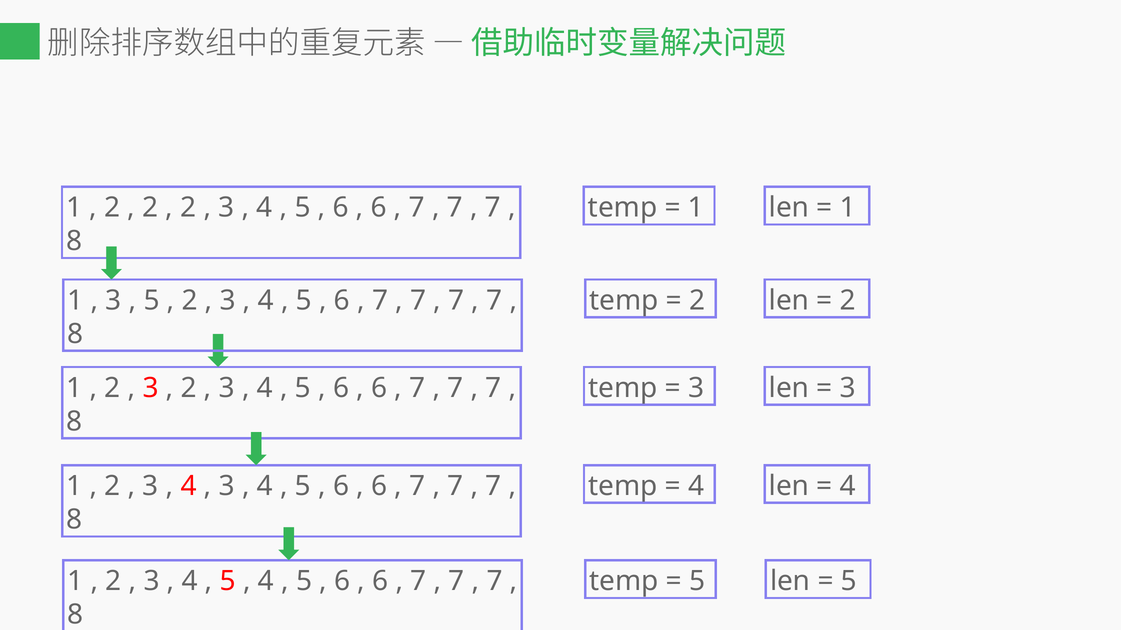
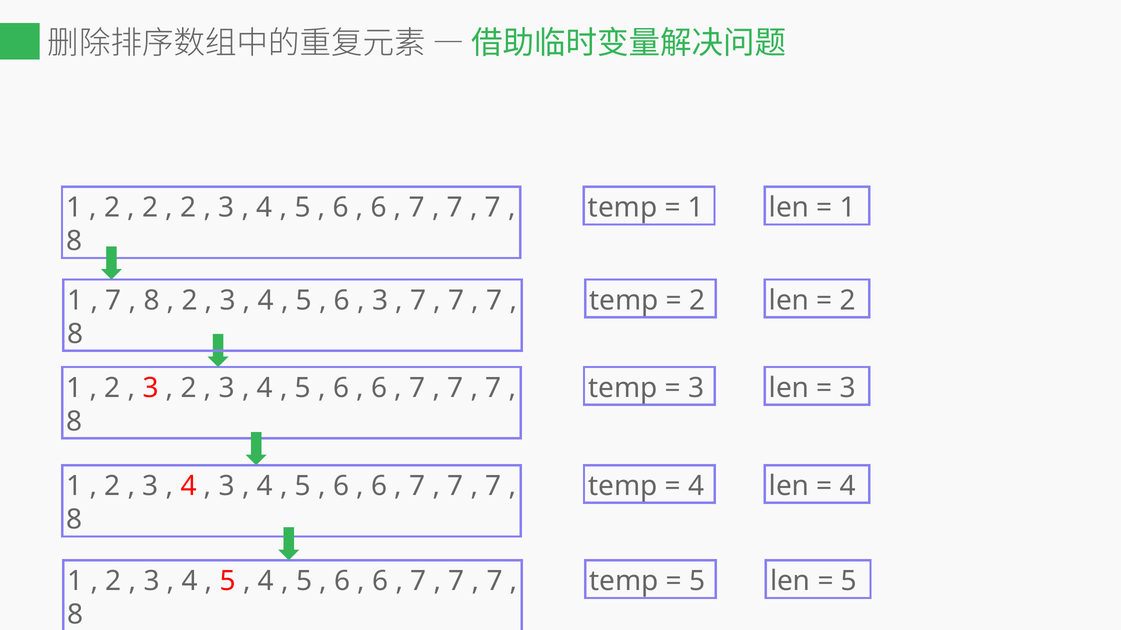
3: 3 -> 7 (114, 301)
5: 5 -> 8 (152, 301)
7: 7 -> 3 (380, 301)
